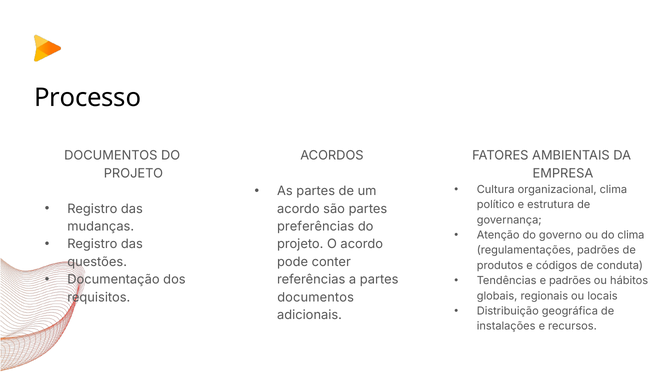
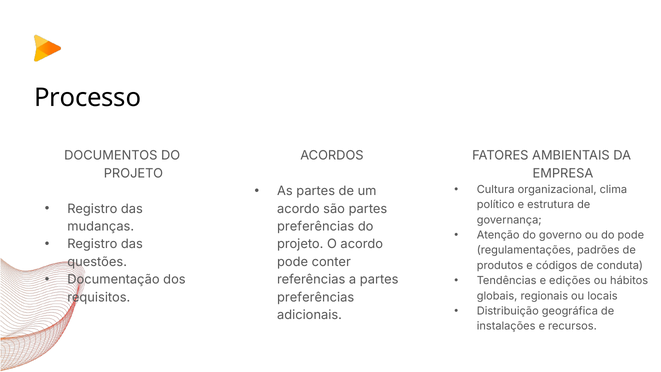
do clima: clima -> pode (631, 235)
e padrões: padrões -> edições (570, 281)
documentos: documentos -> preferências (316, 297)
